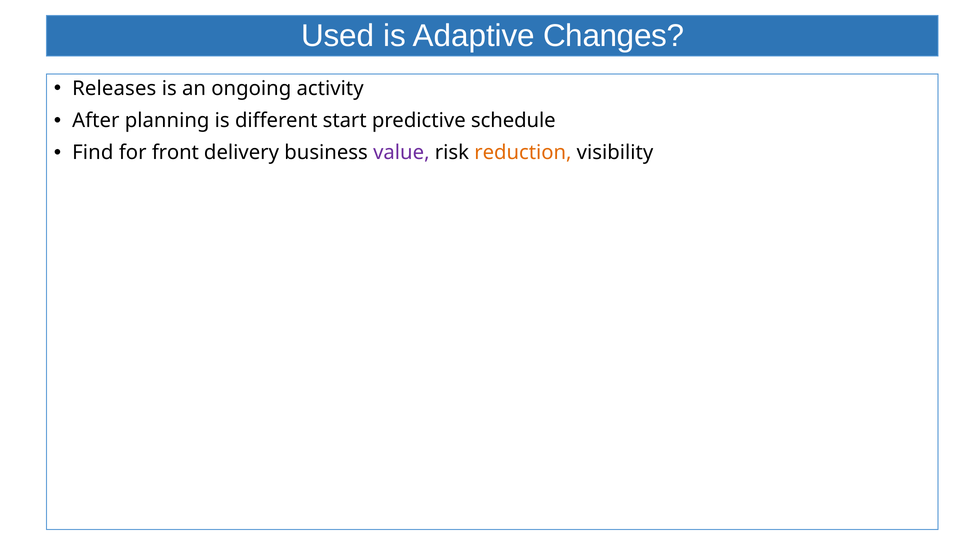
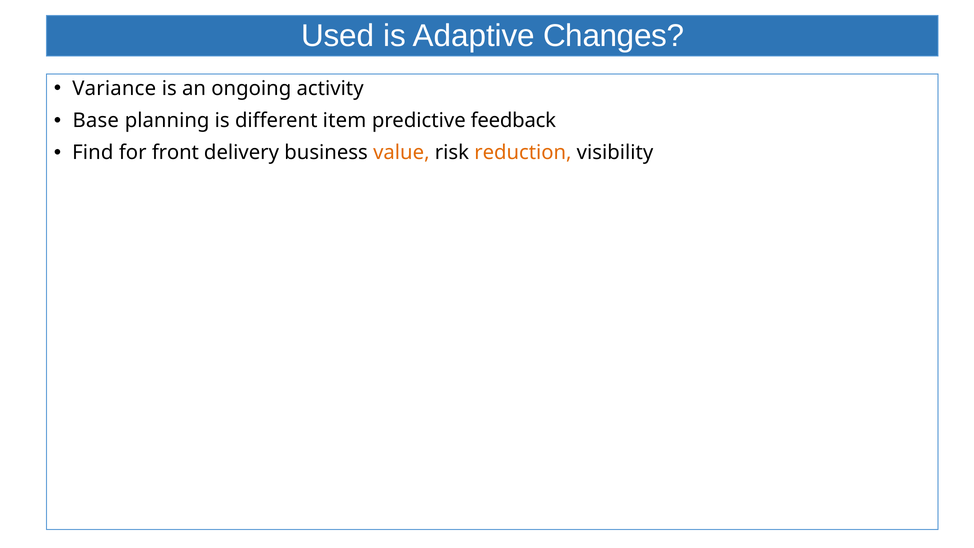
Releases: Releases -> Variance (114, 89)
After: After -> Base (96, 121)
start: start -> item (345, 121)
schedule: schedule -> feedback (513, 121)
value colour: purple -> orange (401, 153)
